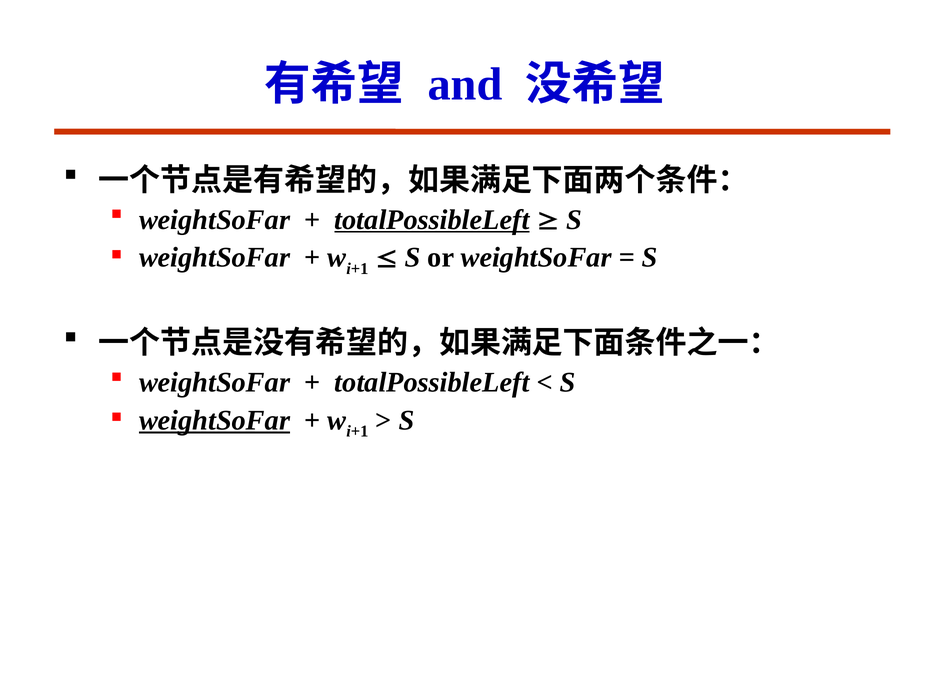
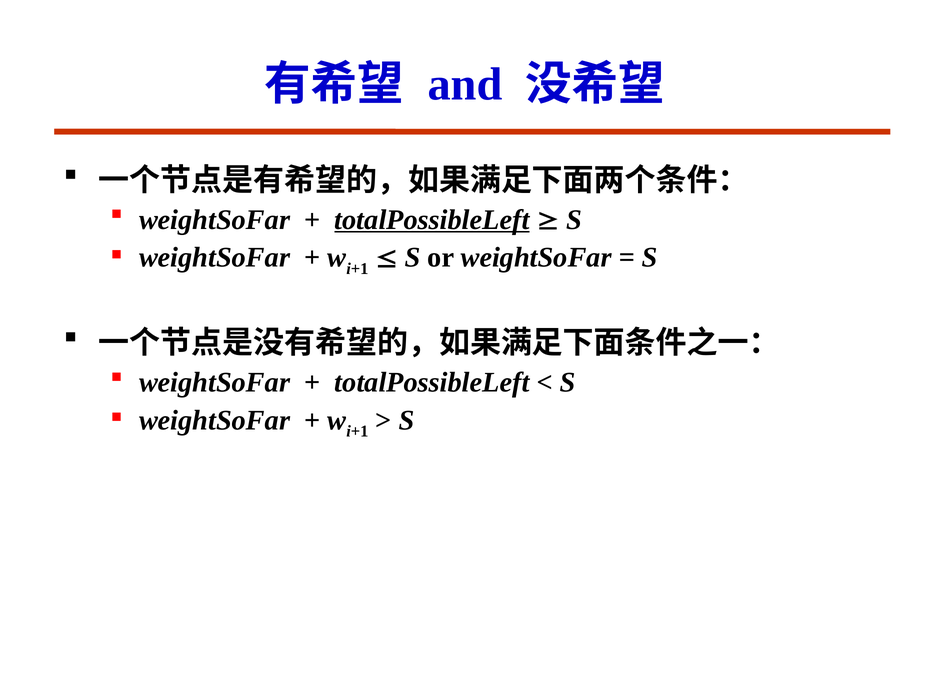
weightSoFar underline: present -> none (215, 420)
